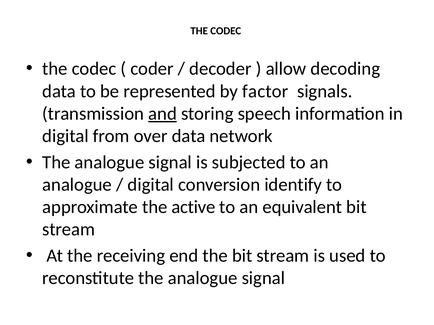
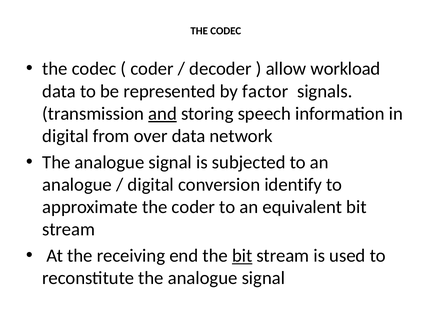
decoding: decoding -> workload (345, 69)
the active: active -> coder (193, 207)
bit underline: none -> present (242, 256)
